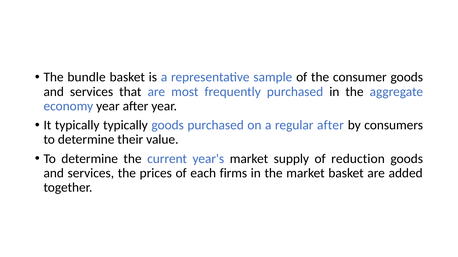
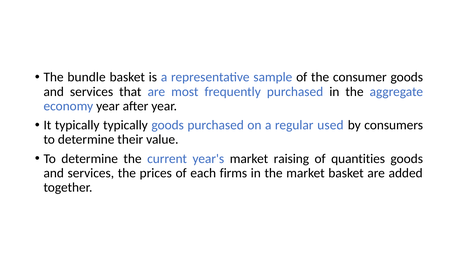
regular after: after -> used (330, 125)
supply: supply -> raising (291, 159)
reduction: reduction -> quantities (358, 159)
